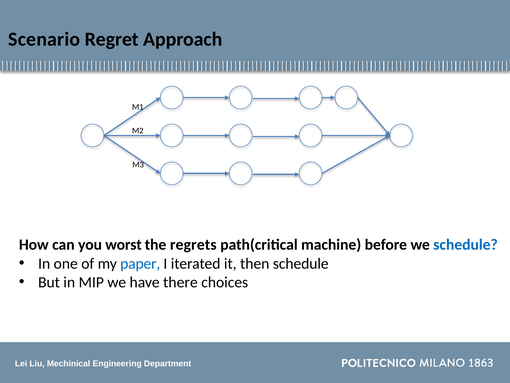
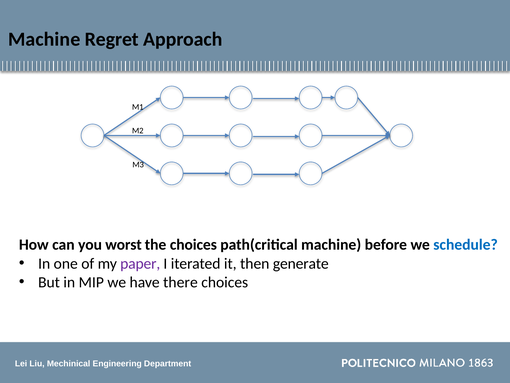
Scenario: Scenario -> Machine (44, 39)
the regrets: regrets -> choices (193, 244)
paper colour: blue -> purple (140, 263)
then schedule: schedule -> generate (301, 263)
